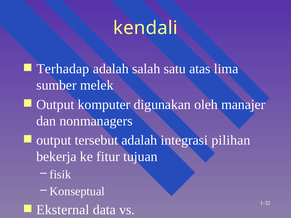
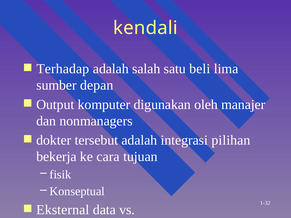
atas: atas -> beli (200, 69)
melek: melek -> depan (97, 85)
output: output -> dokter (54, 140)
fitur: fitur -> cara (108, 157)
